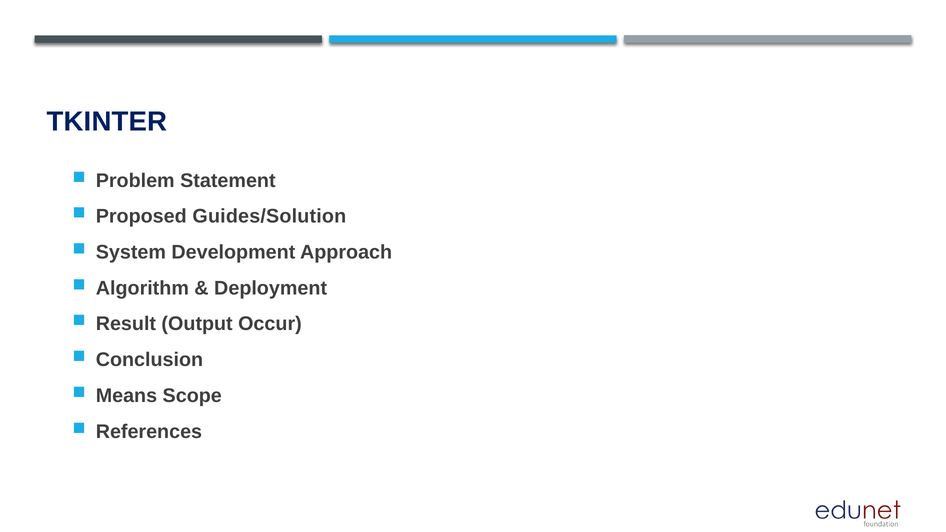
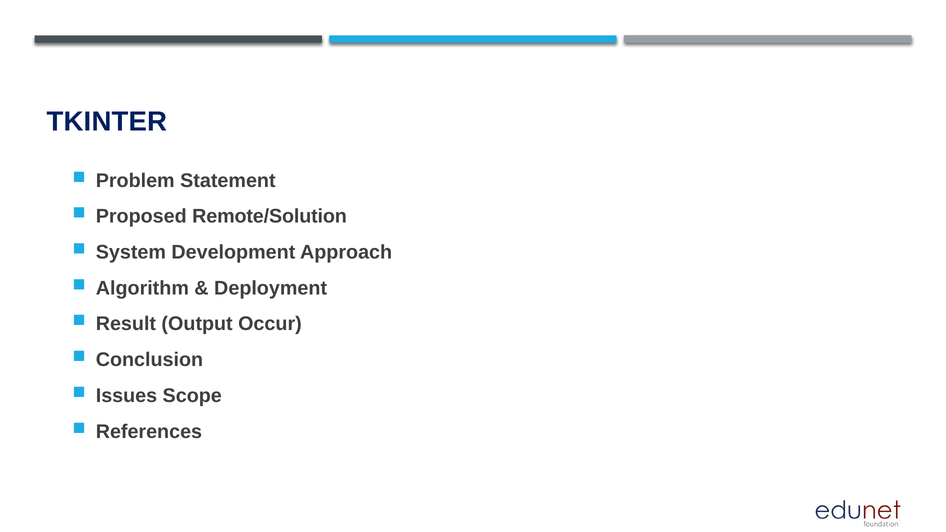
Guides/Solution: Guides/Solution -> Remote/Solution (270, 216)
Means: Means -> Issues (126, 396)
